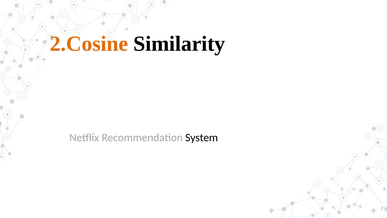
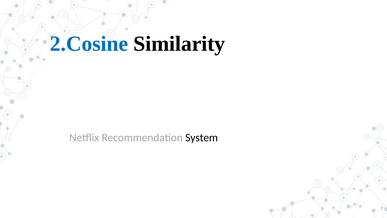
2.Cosine colour: orange -> blue (89, 44)
